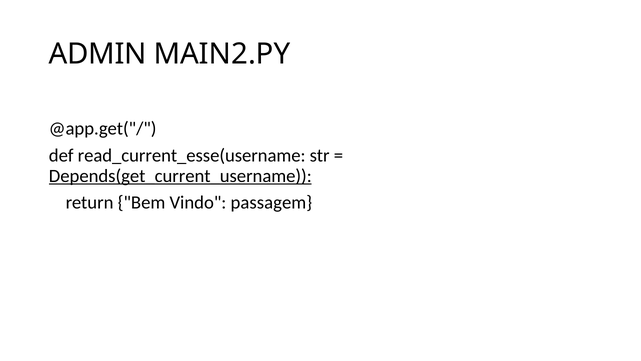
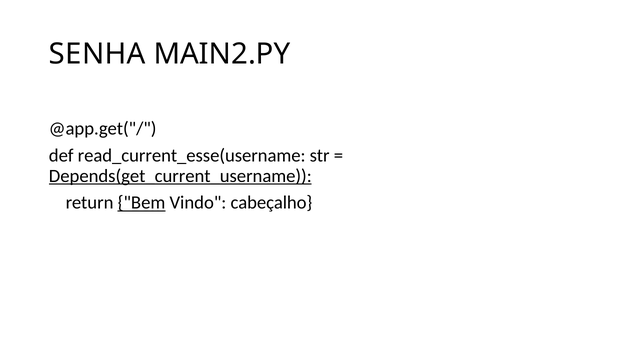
ADMIN: ADMIN -> SENHA (97, 54)
Bem underline: none -> present (141, 203)
passagem: passagem -> cabeçalho (271, 203)
